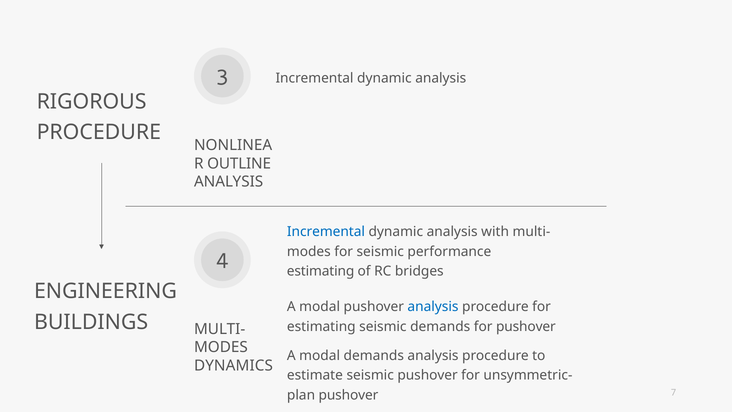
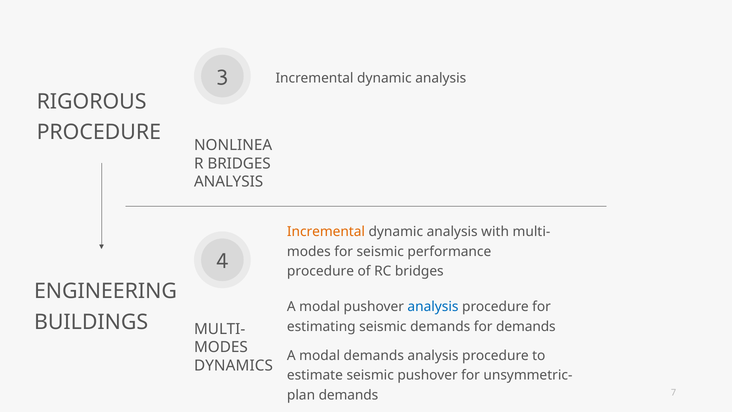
OUTLINE: OUTLINE -> BRIDGES (239, 163)
Incremental colour: blue -> orange (326, 232)
estimating: estimating -> procedure (320, 271)
for pushover: pushover -> demands (526, 327)
pushover: pushover -> demands (348, 395)
